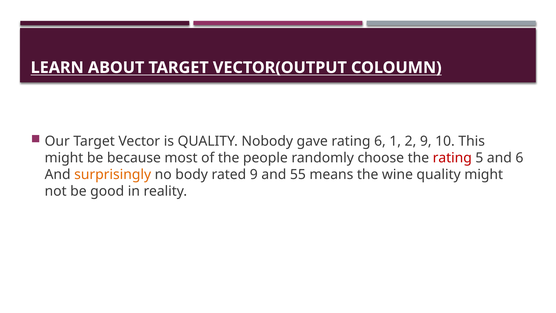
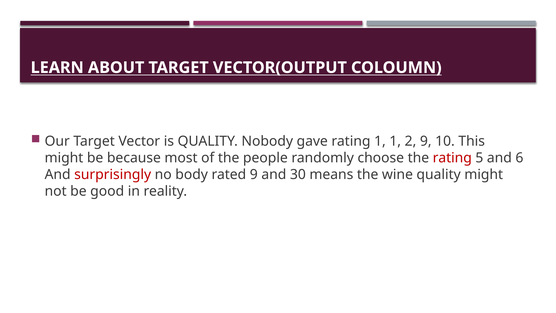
rating 6: 6 -> 1 (380, 141)
surprisingly colour: orange -> red (113, 175)
55: 55 -> 30 (298, 175)
